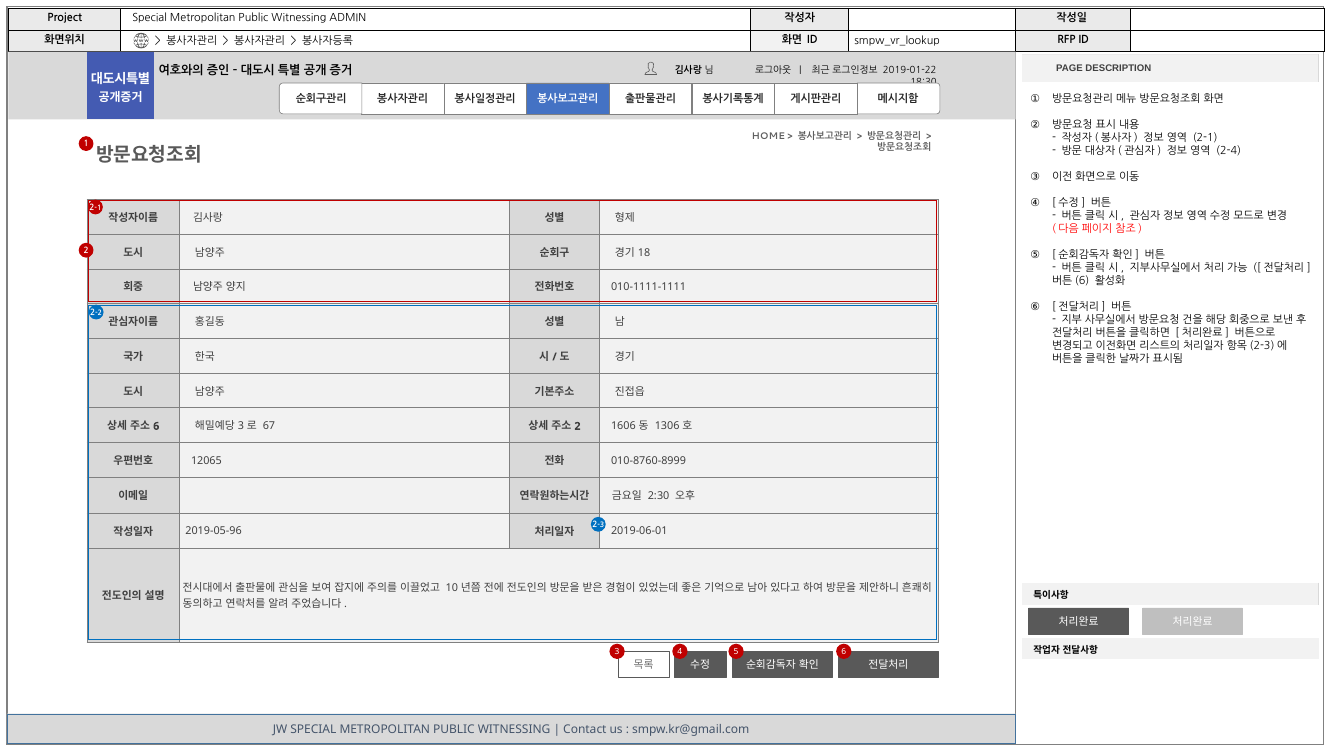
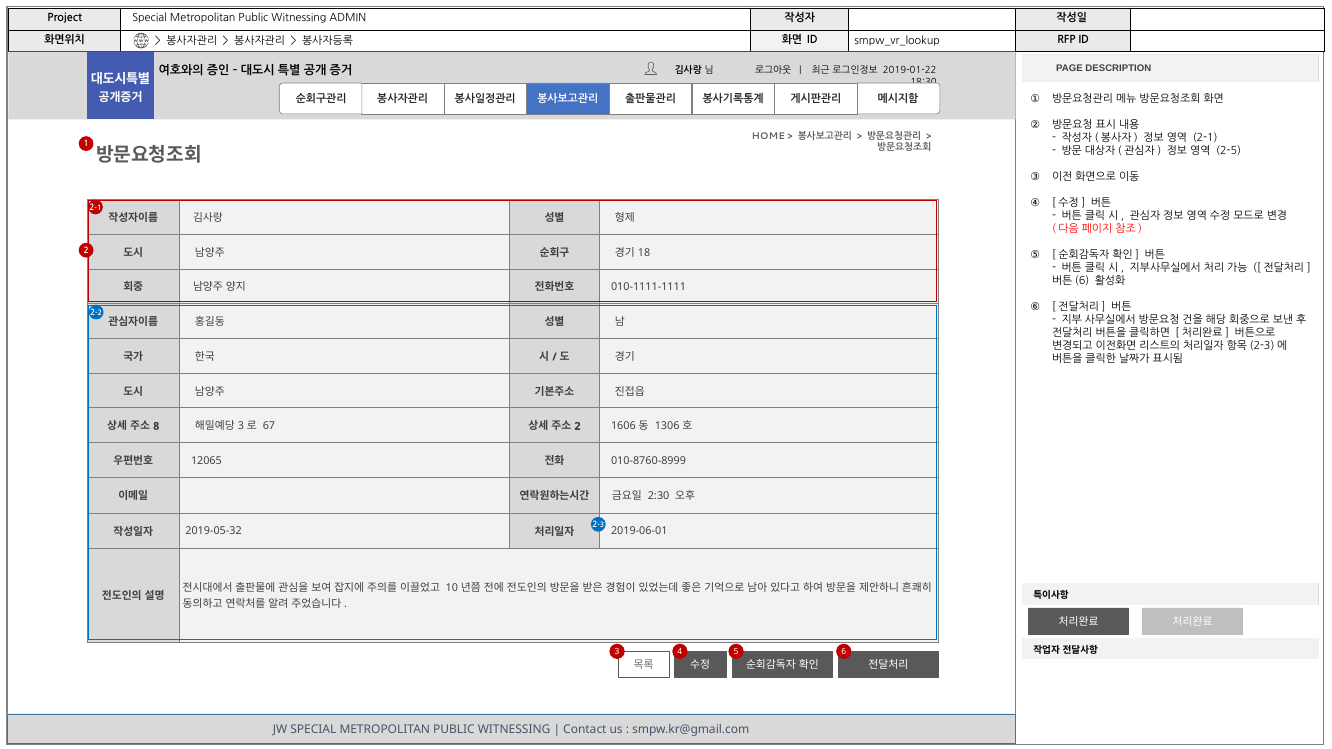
2-4: 2-4 -> 2-5 (1229, 151)
6: 6 -> 8 (156, 426)
2019-05-96: 2019-05-96 -> 2019-05-32 (214, 531)
